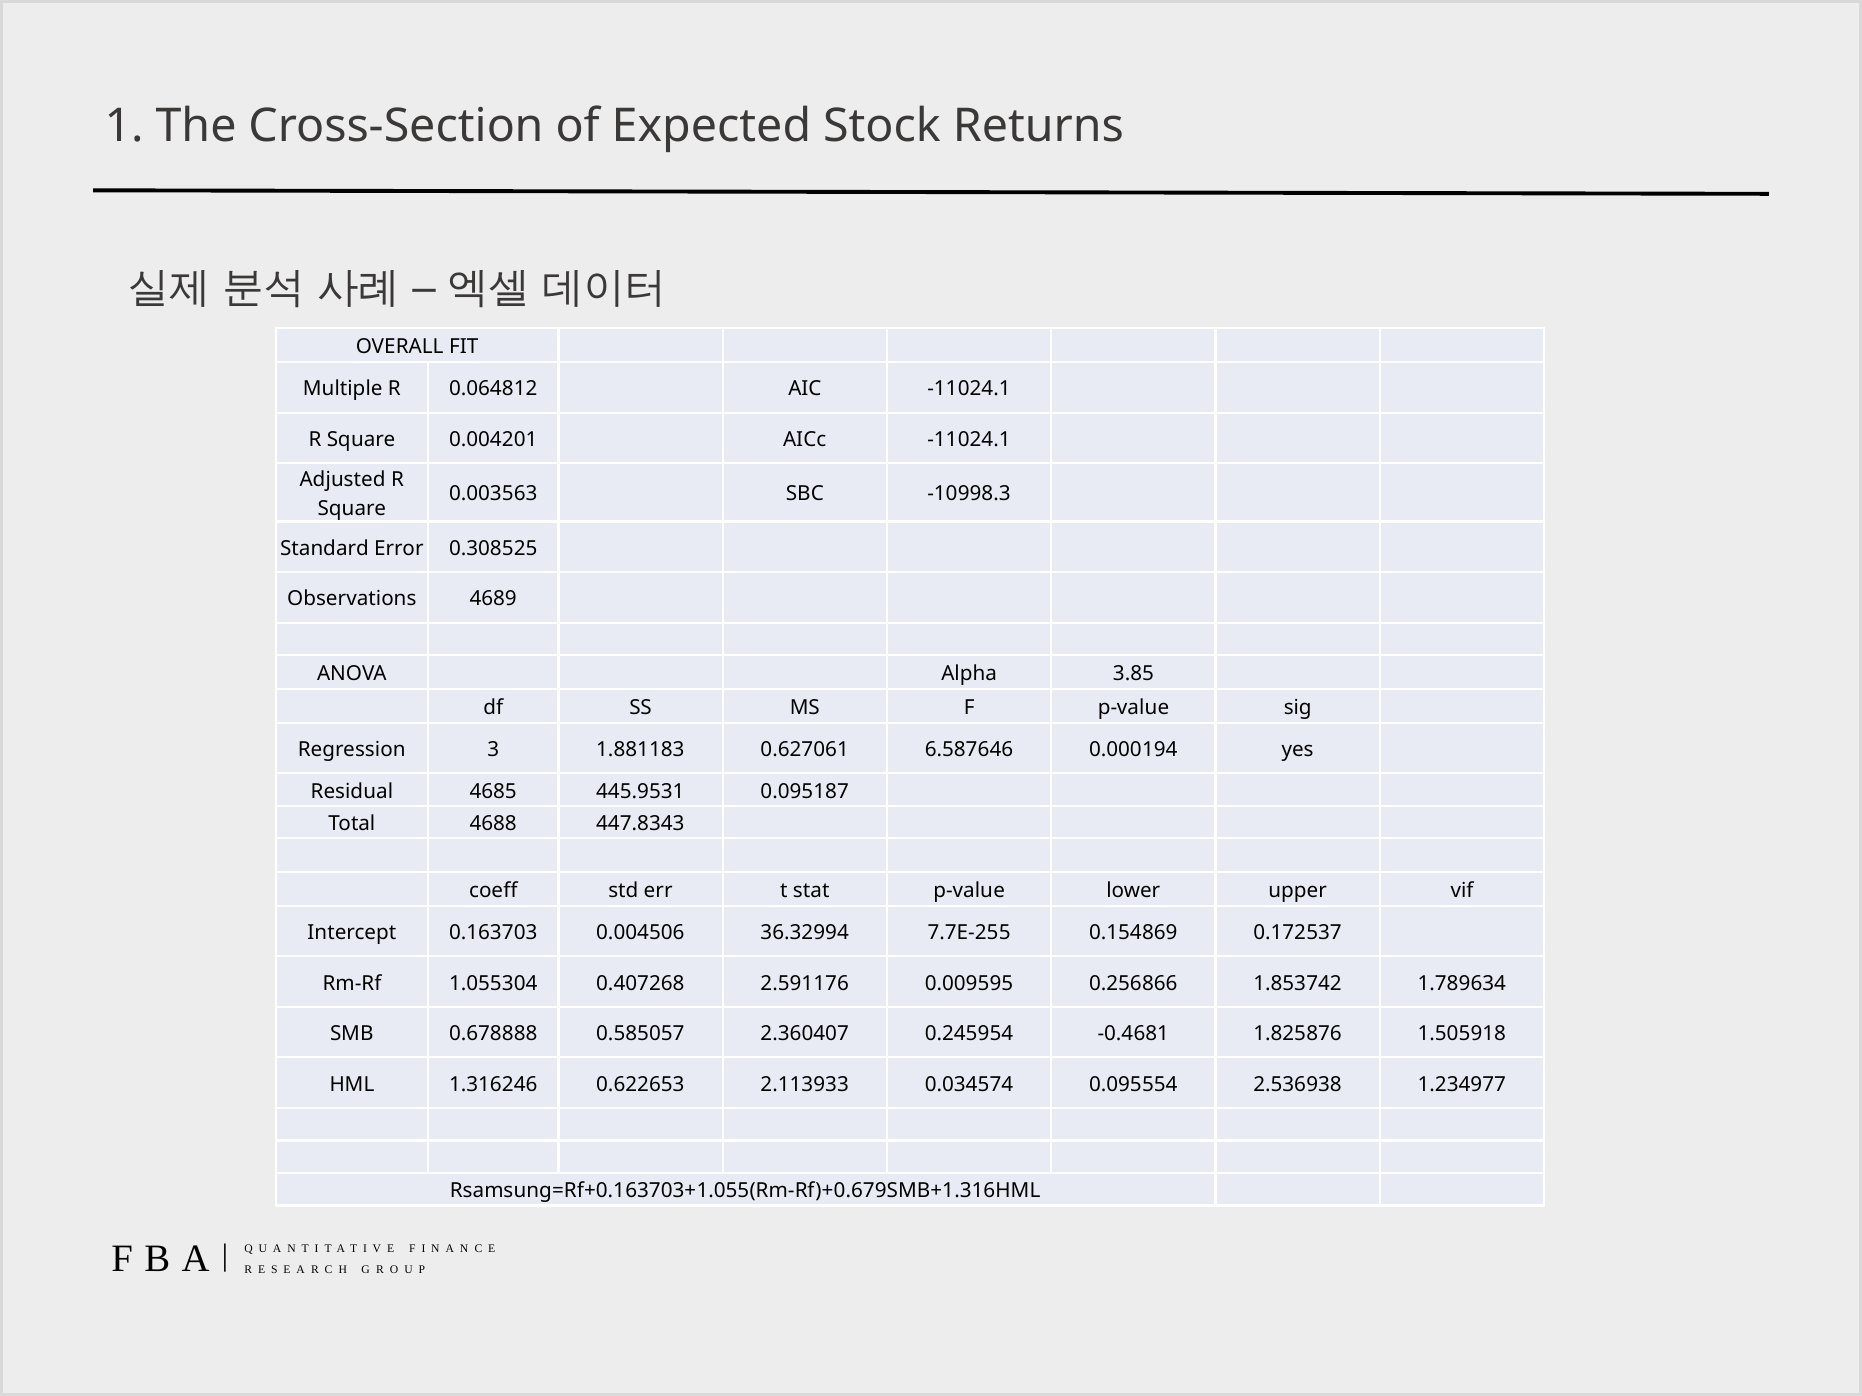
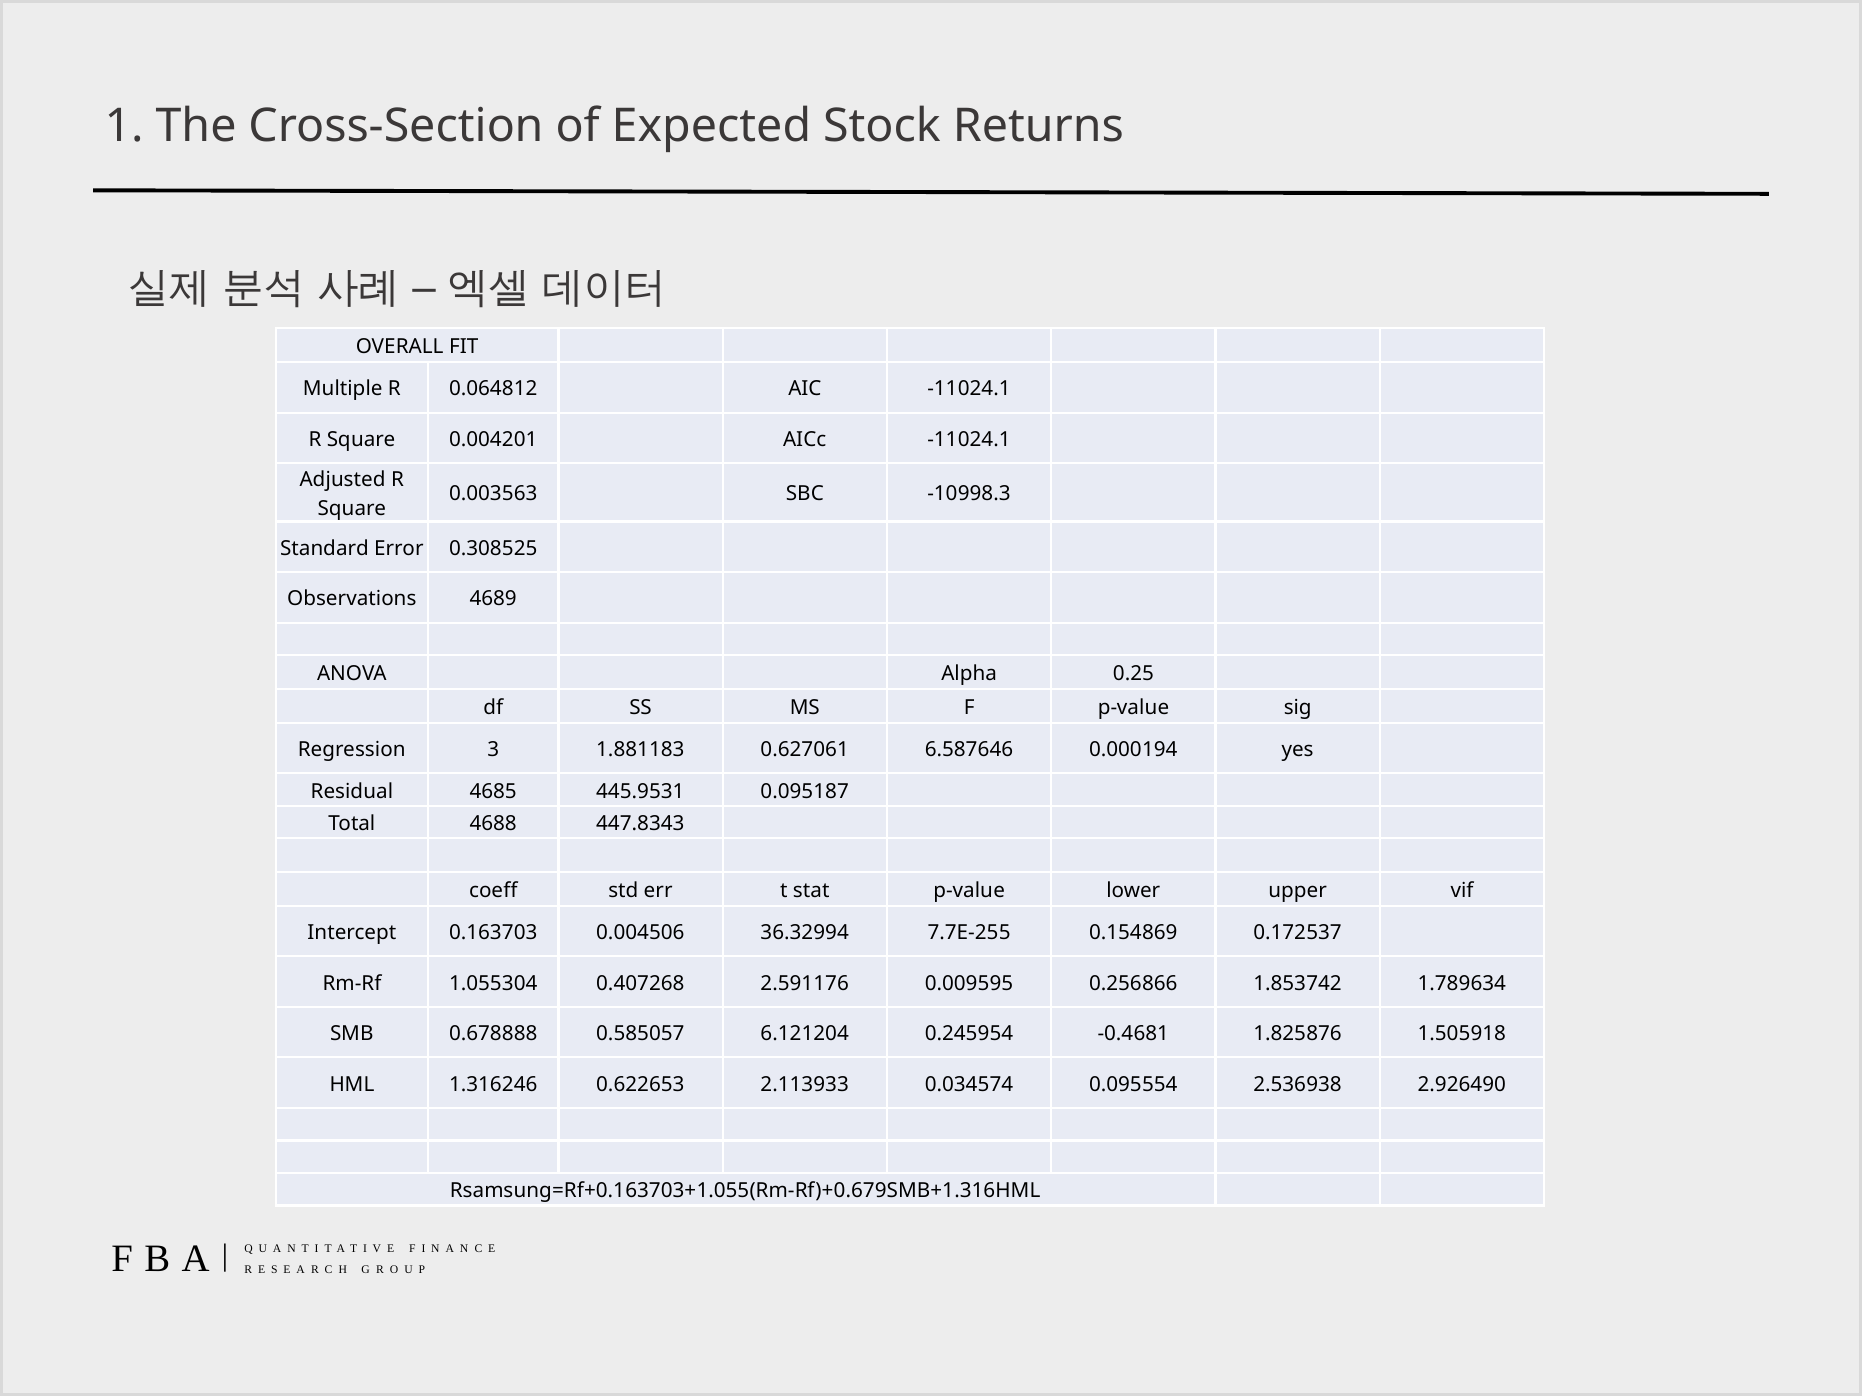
3.85: 3.85 -> 0.25 (1133, 674)
2.360407: 2.360407 -> 6.121204 (805, 1034)
1.234977: 1.234977 -> 2.926490 (1462, 1085)
